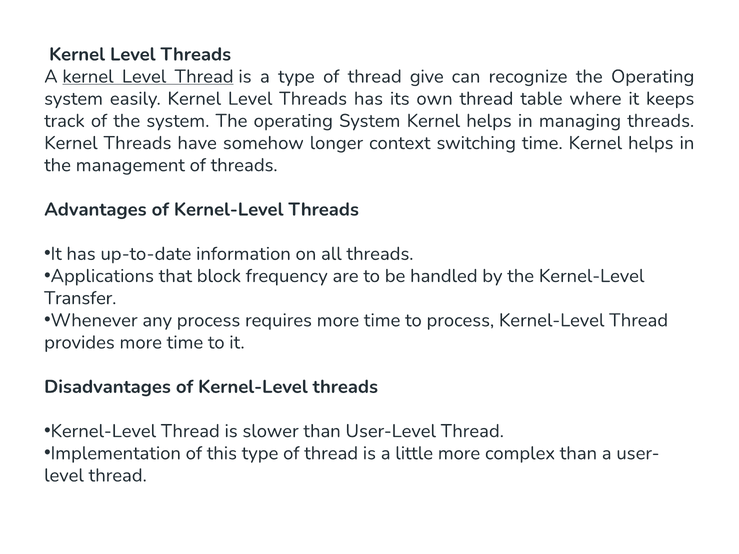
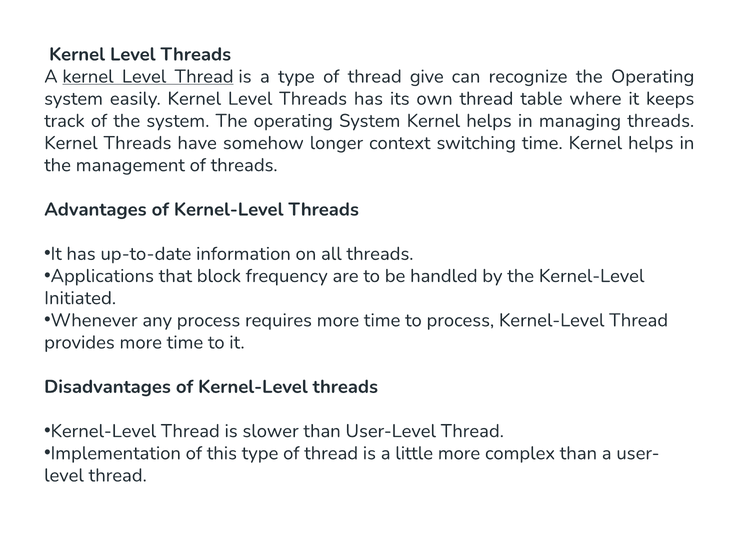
Transfer: Transfer -> Initiated (80, 298)
